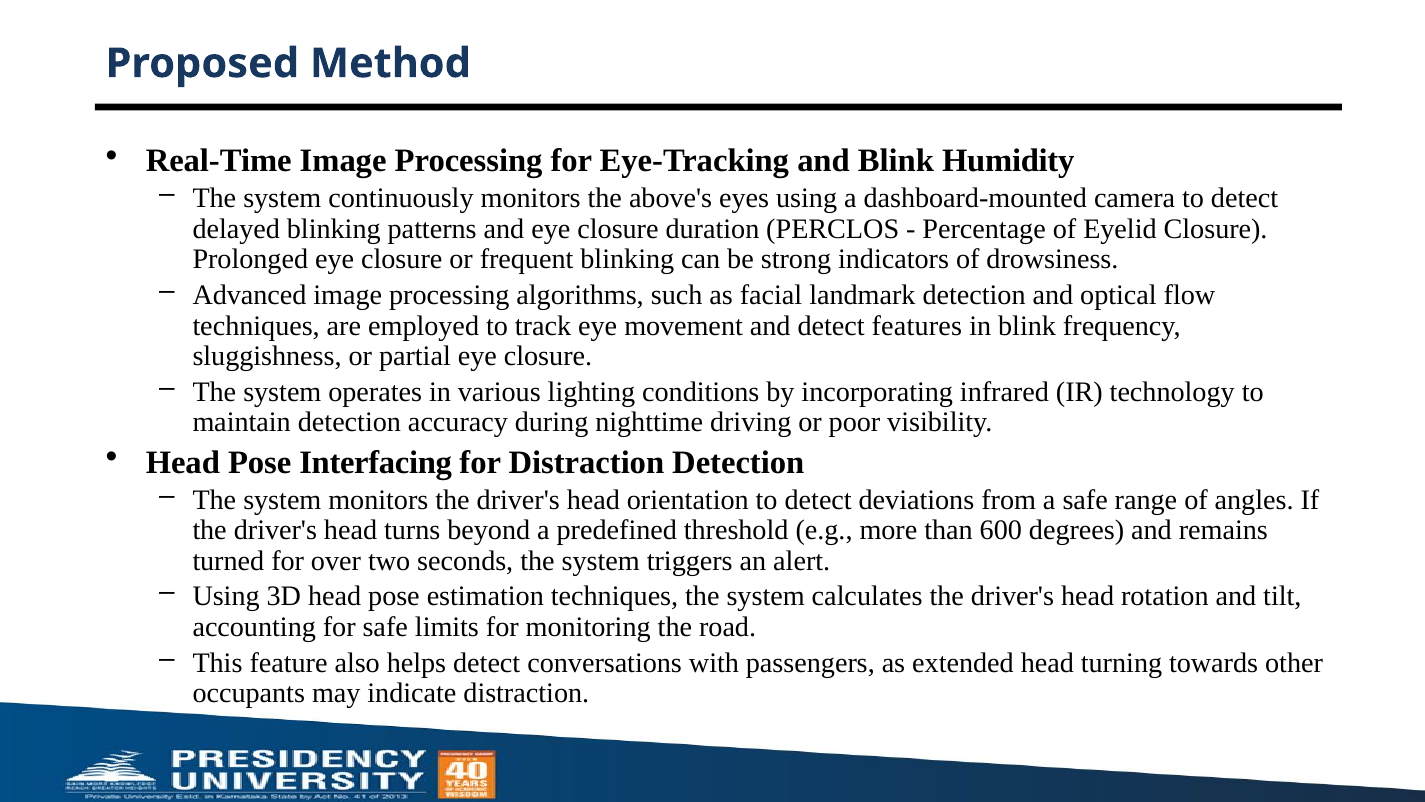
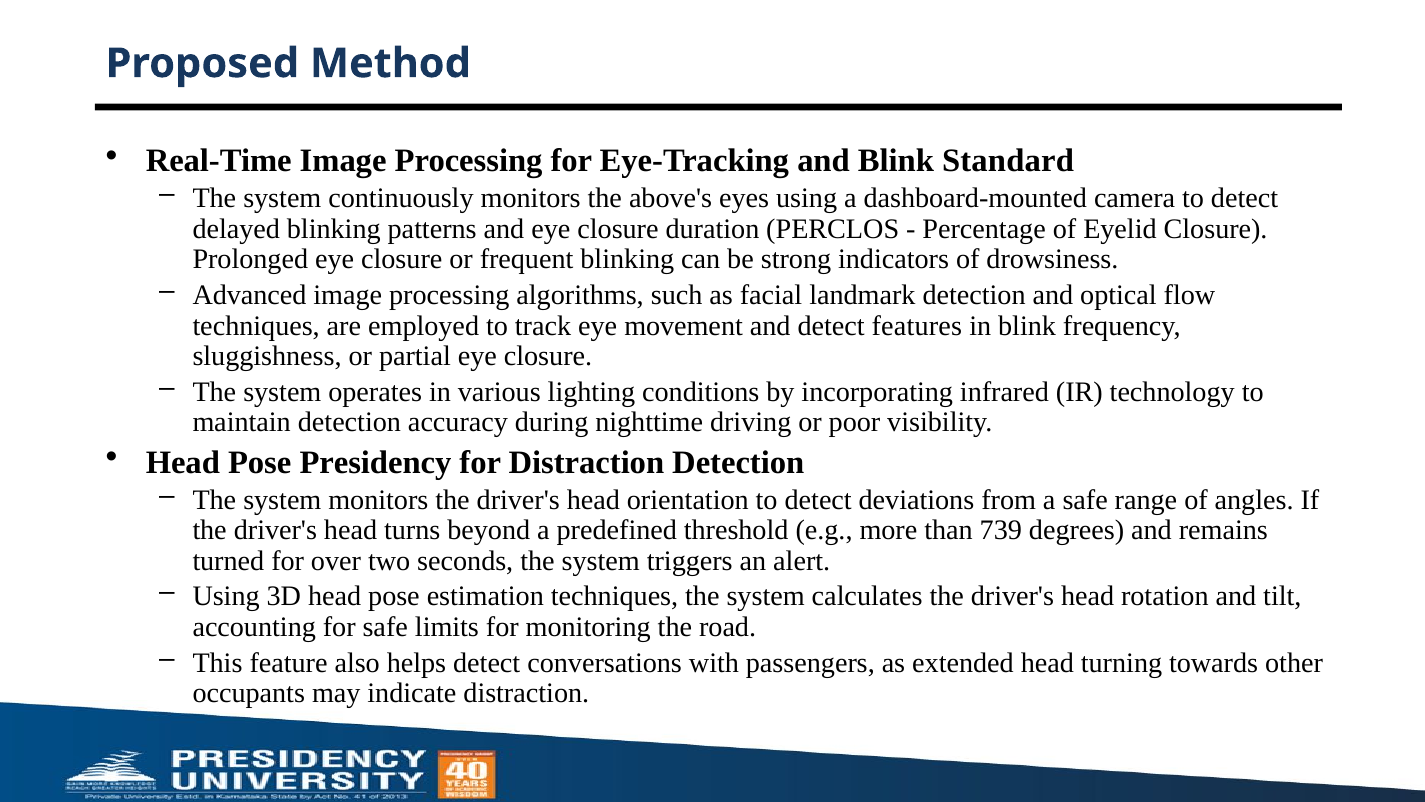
Humidity: Humidity -> Standard (1008, 161)
Interfacing: Interfacing -> Presidency (375, 462)
600: 600 -> 739 (1001, 530)
